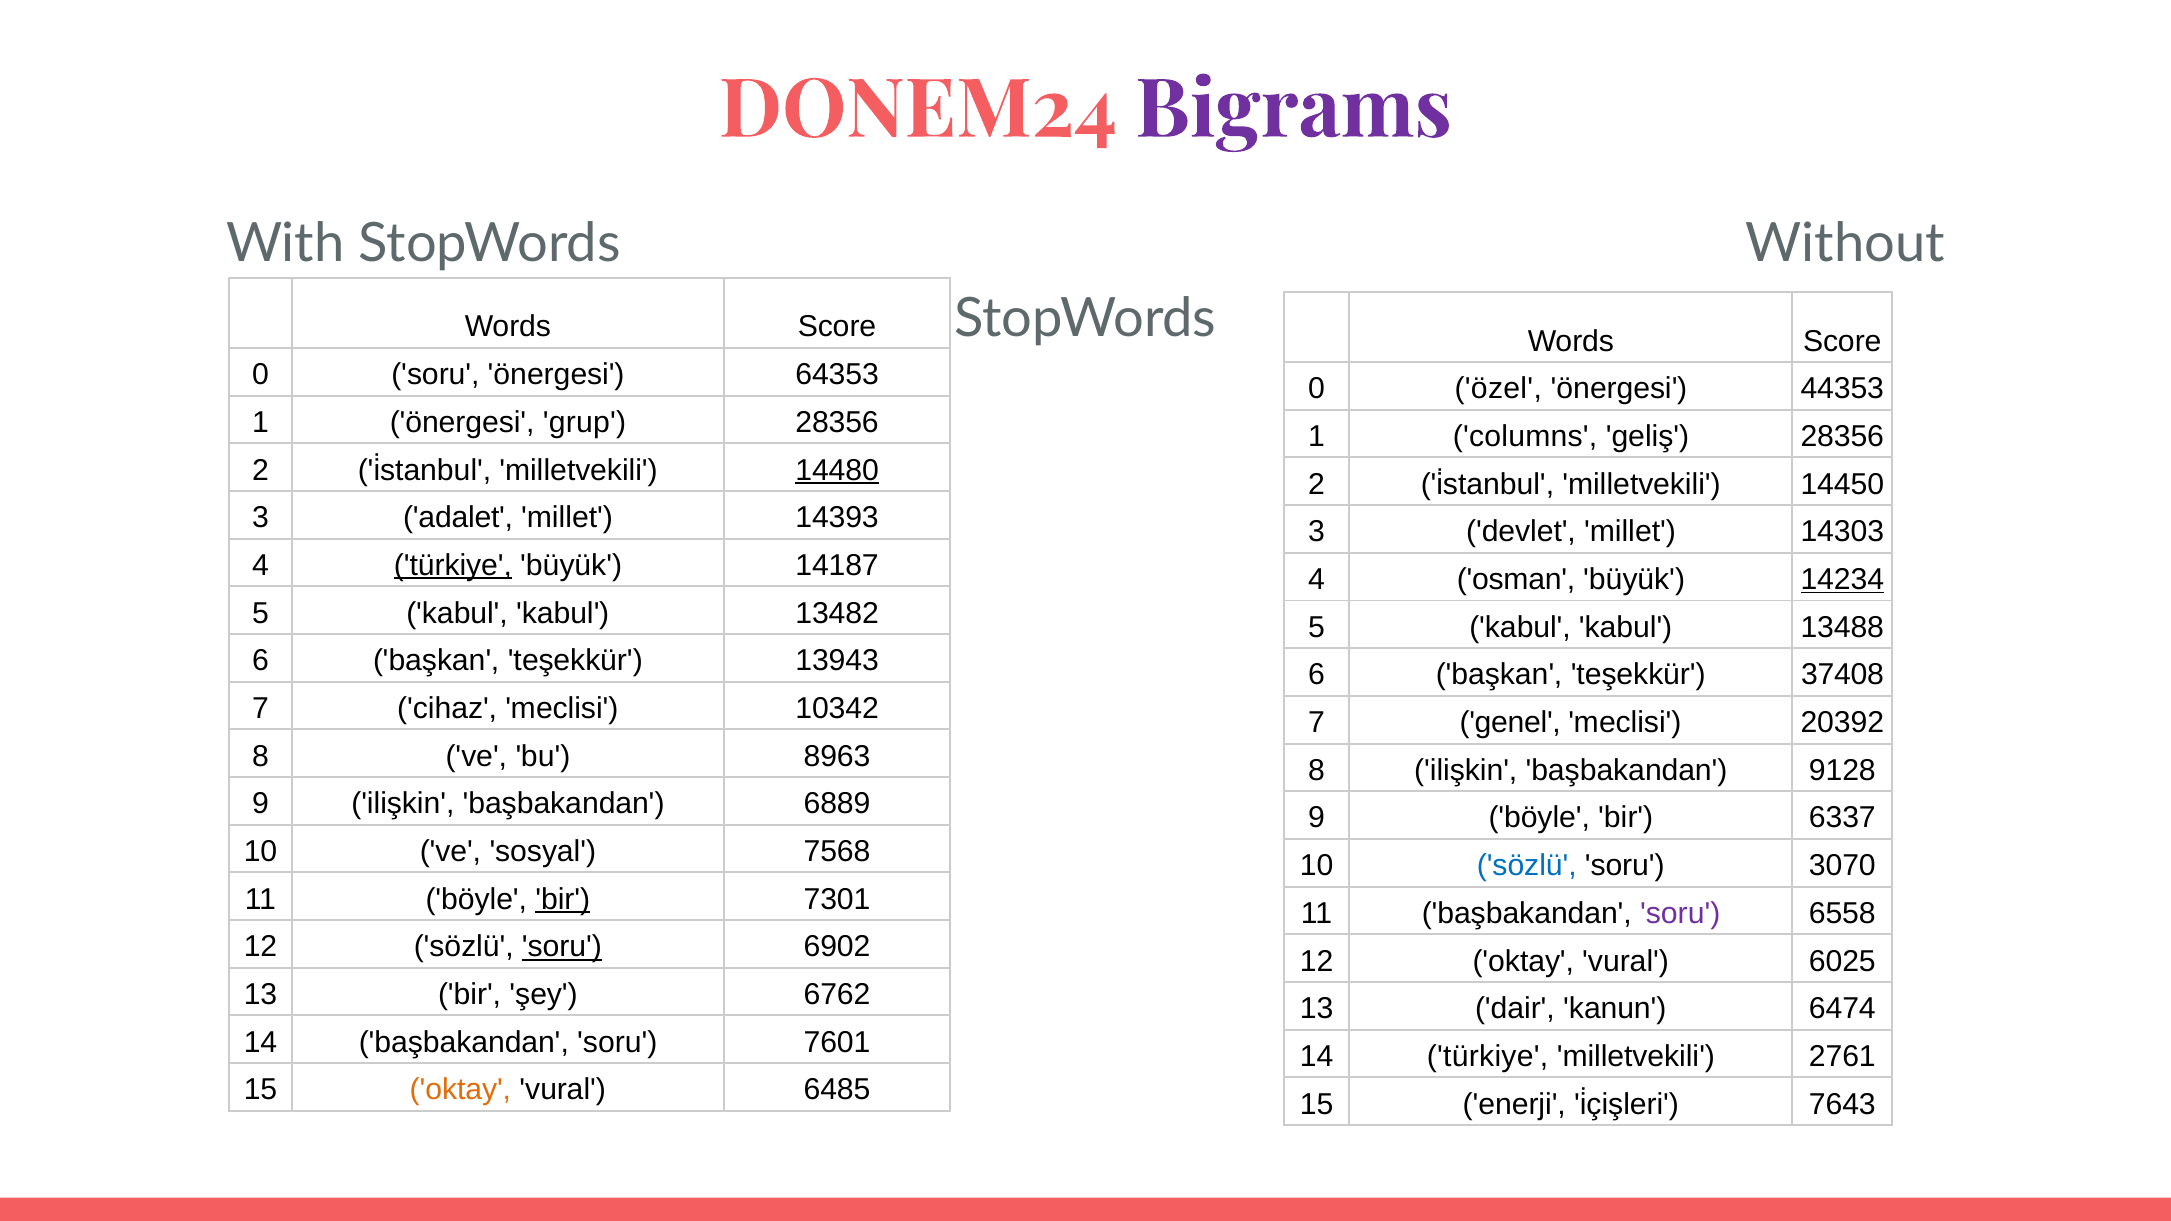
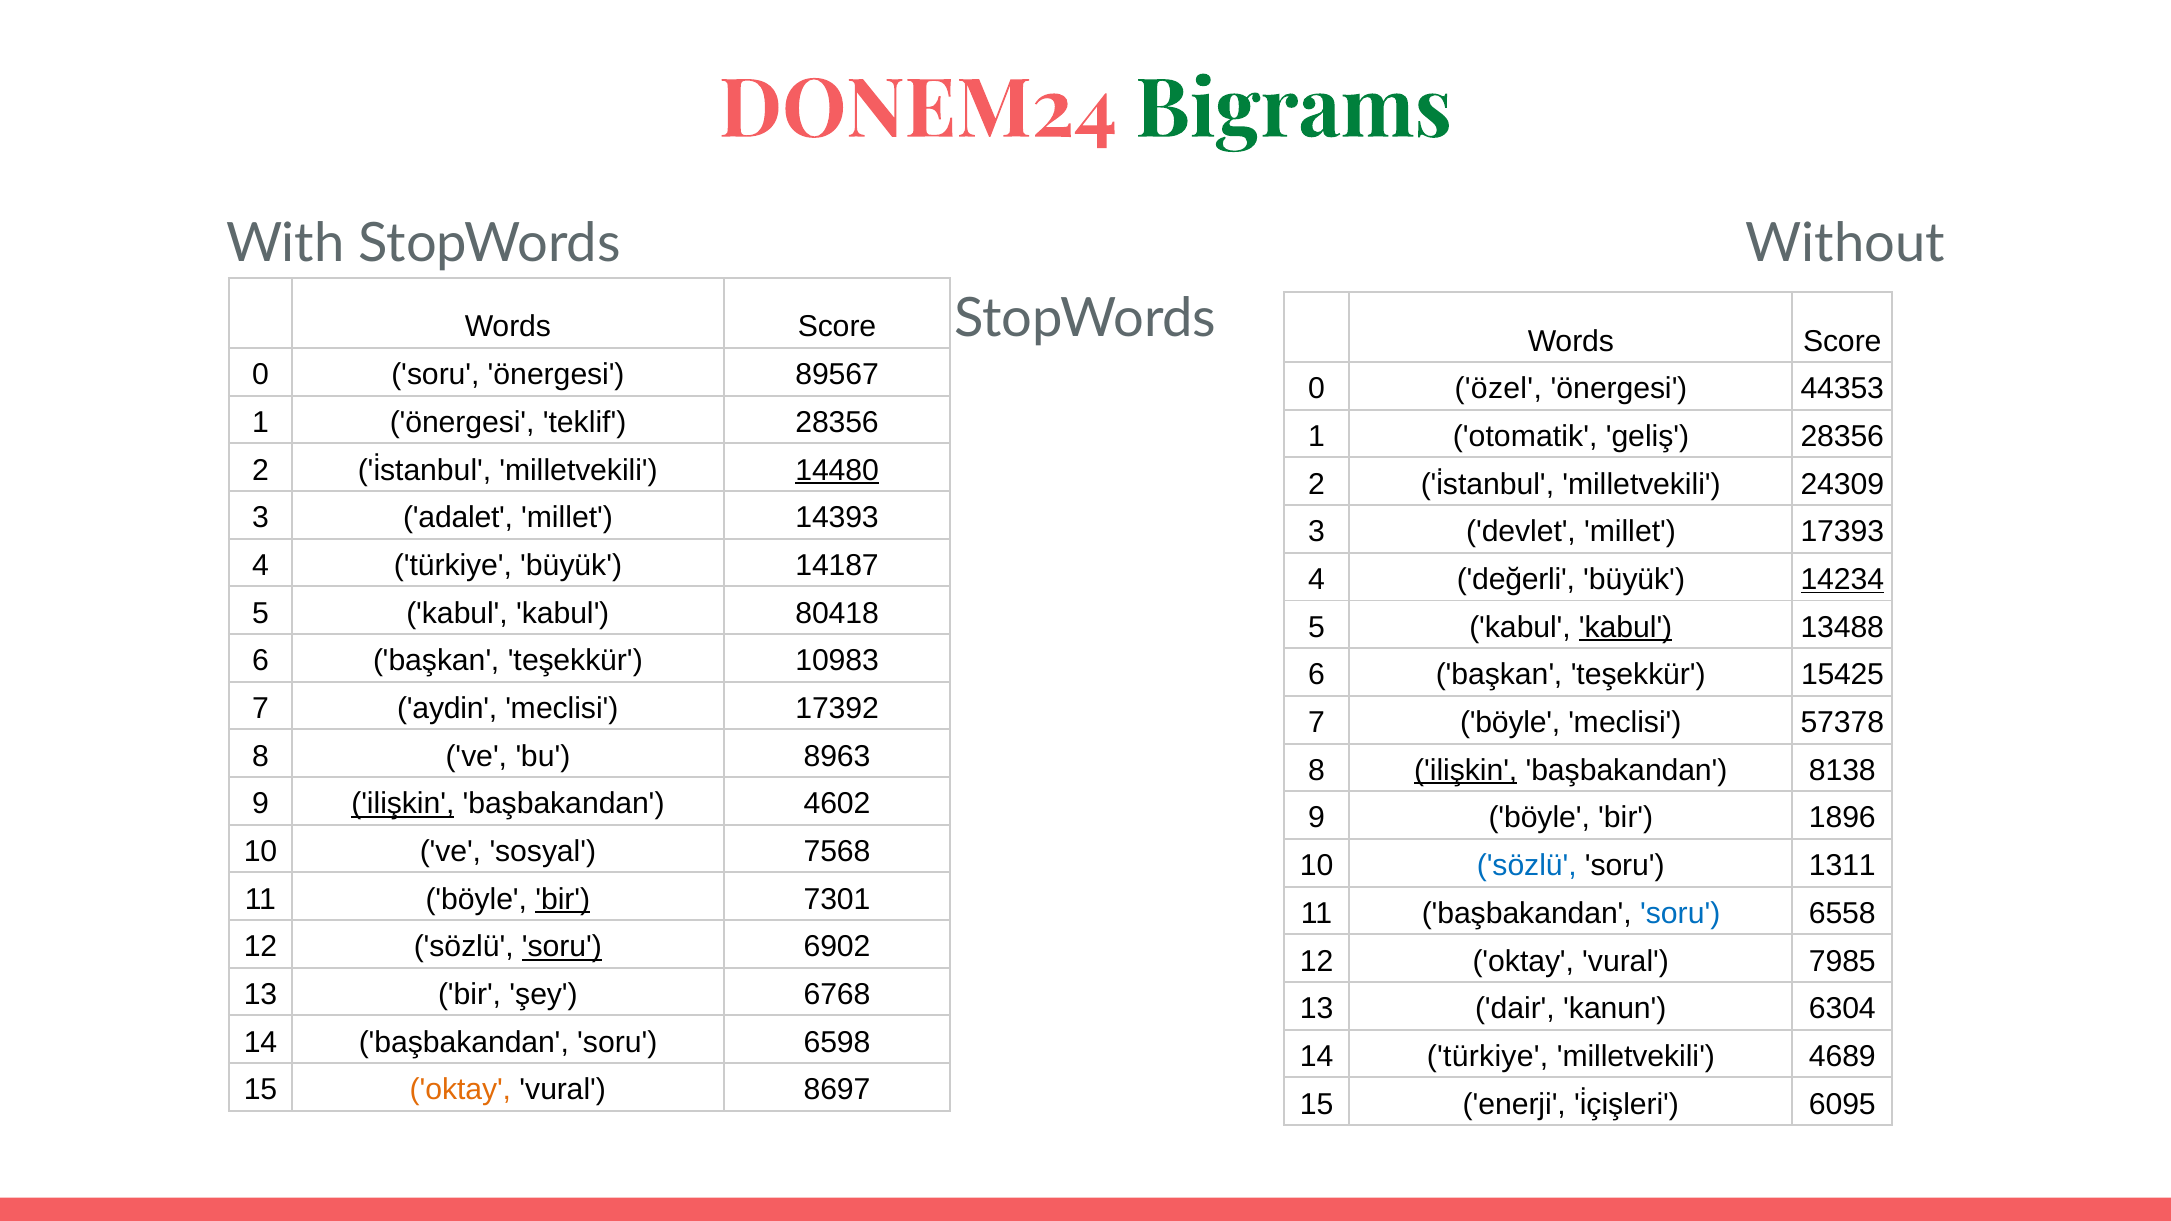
Bigrams colour: purple -> green (1294, 110)
64353: 64353 -> 89567 (837, 375)
grup: grup -> teklif (585, 422)
columns: columns -> otomatik (1525, 437)
14450: 14450 -> 24309 (1842, 484)
14303: 14303 -> 17393 (1842, 532)
türkiye underline: present -> none (453, 566)
osman: osman -> değerli (1516, 580)
13482: 13482 -> 80418 (837, 613)
kabul underline: none -> present (1626, 627)
13943: 13943 -> 10983 (837, 661)
37408: 37408 -> 15425 (1842, 675)
cihaz: cihaz -> aydin (447, 709)
10342: 10342 -> 17392 (837, 709)
7 genel: genel -> böyle (1510, 723)
20392: 20392 -> 57378 (1842, 723)
ilişkin underline: none -> present (1466, 770)
9128: 9128 -> 8138 (1842, 770)
ilişkin underline: none -> present (403, 804)
6889: 6889 -> 4602 (837, 804)
6337: 6337 -> 1896 (1842, 818)
3070: 3070 -> 1311 (1842, 866)
soru colour: purple -> blue (1680, 914)
6025: 6025 -> 7985 (1842, 961)
6762: 6762 -> 6768 (837, 995)
6474: 6474 -> 6304 (1842, 1009)
7601: 7601 -> 6598 (837, 1042)
2761: 2761 -> 4689 (1842, 1057)
6485: 6485 -> 8697 (837, 1090)
7643: 7643 -> 6095 (1842, 1104)
